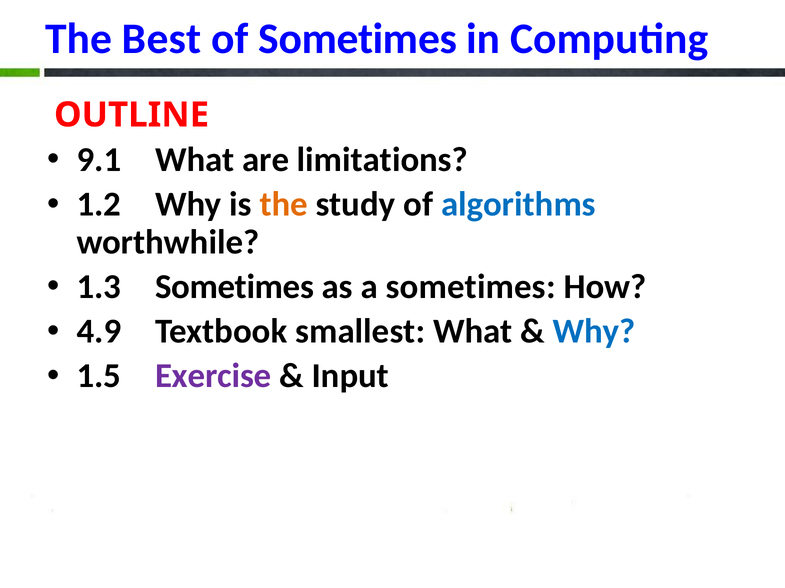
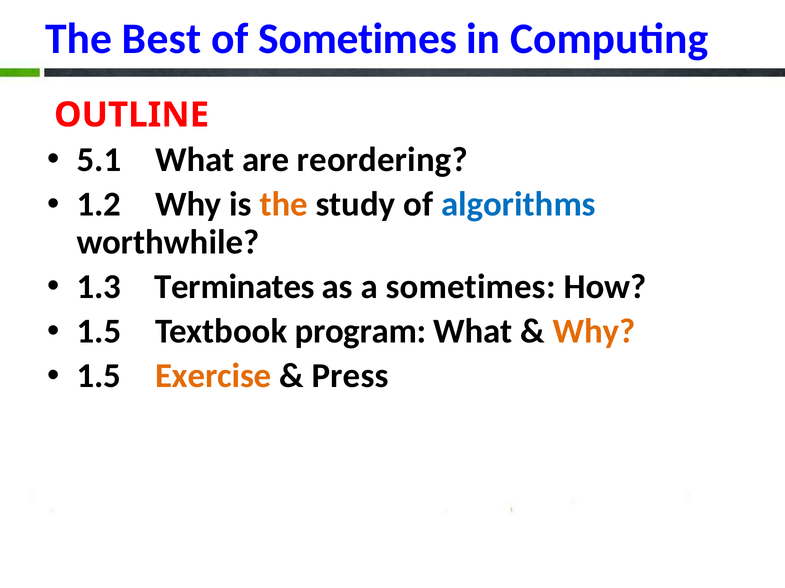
9.1: 9.1 -> 5.1 (99, 160)
limitations: limitations -> reordering (382, 160)
1.3 Sometimes: Sometimes -> Terminates (235, 287)
4.9: 4.9 -> 1.5 (99, 332)
smallest: smallest -> program (360, 332)
Why colour: blue -> orange (594, 332)
Exercise colour: purple -> orange (213, 376)
Input: Input -> Press (350, 376)
